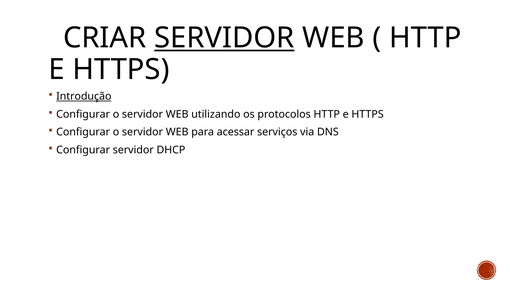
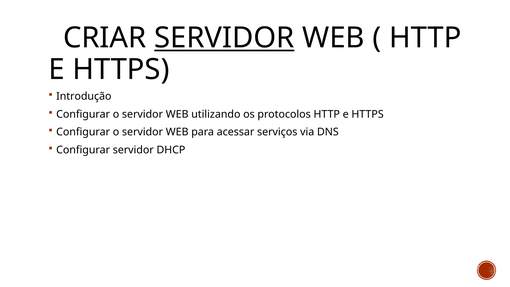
Introdução underline: present -> none (84, 96)
